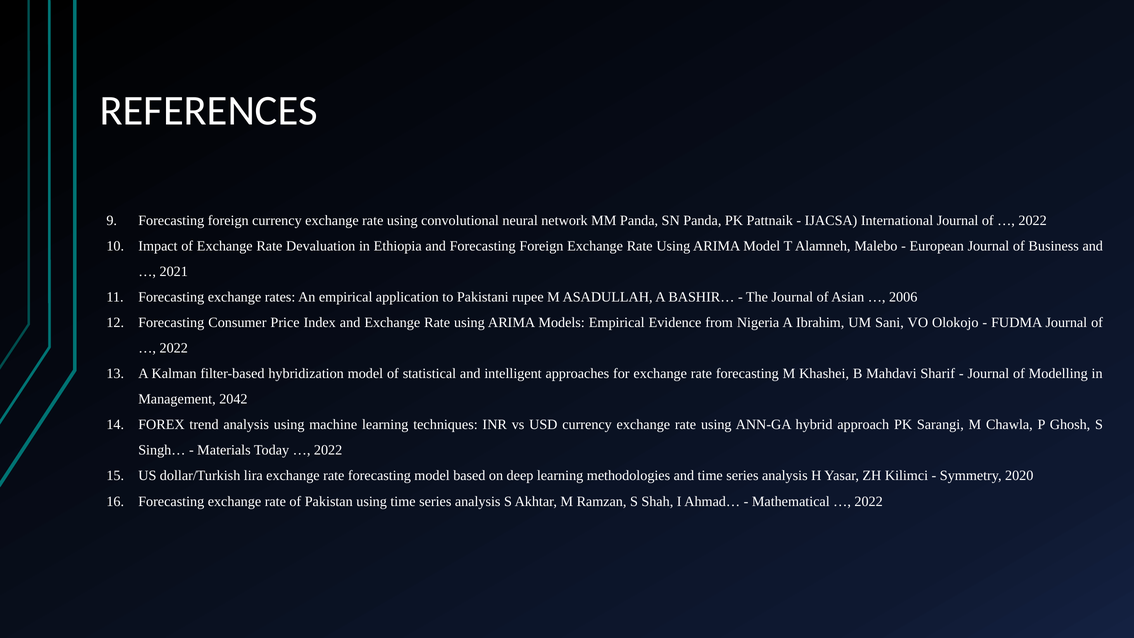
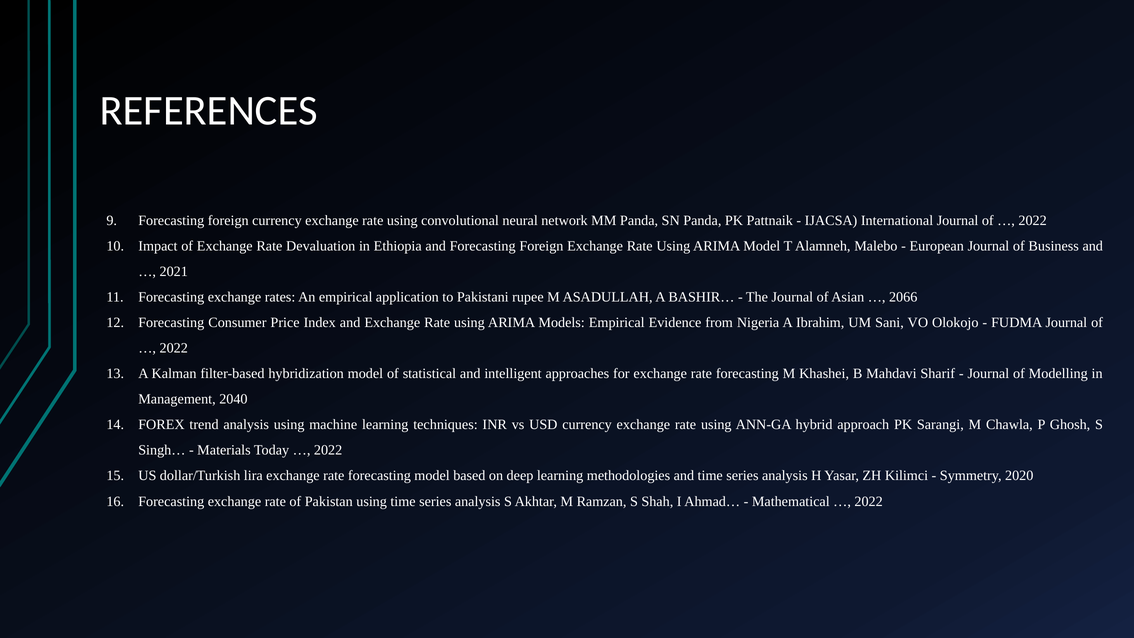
2006: 2006 -> 2066 (903, 297)
2042: 2042 -> 2040 (233, 399)
